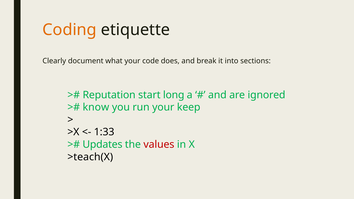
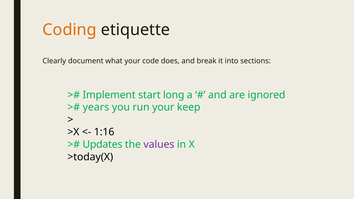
Reputation: Reputation -> Implement (109, 95)
know: know -> years (96, 107)
1:33: 1:33 -> 1:16 (104, 132)
values colour: red -> purple (159, 145)
>teach(X: >teach(X -> >today(X (90, 157)
